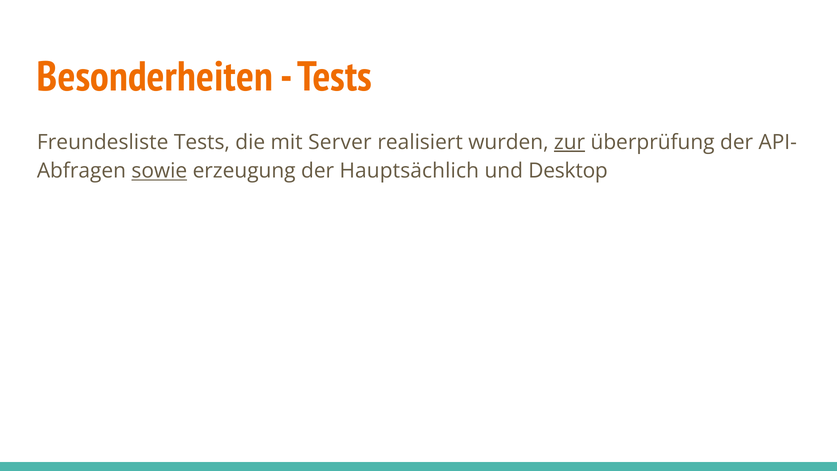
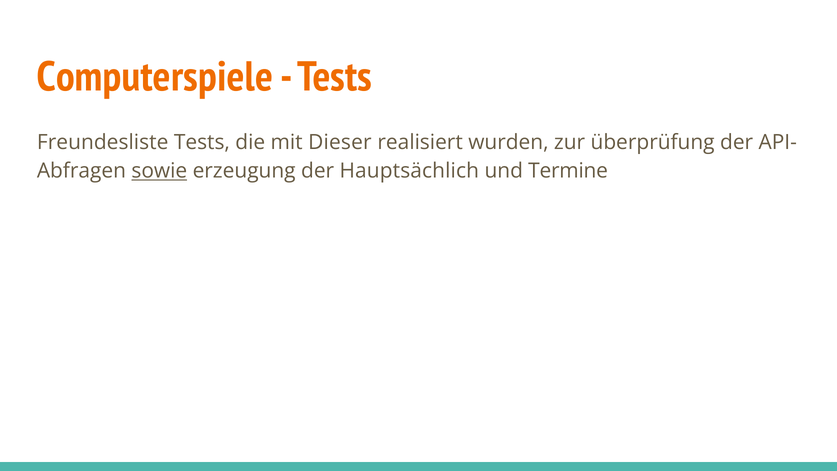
Besonderheiten: Besonderheiten -> Computerspiele (155, 77)
Server: Server -> Dieser (340, 142)
zur underline: present -> none (570, 142)
Desktop: Desktop -> Termine (568, 171)
